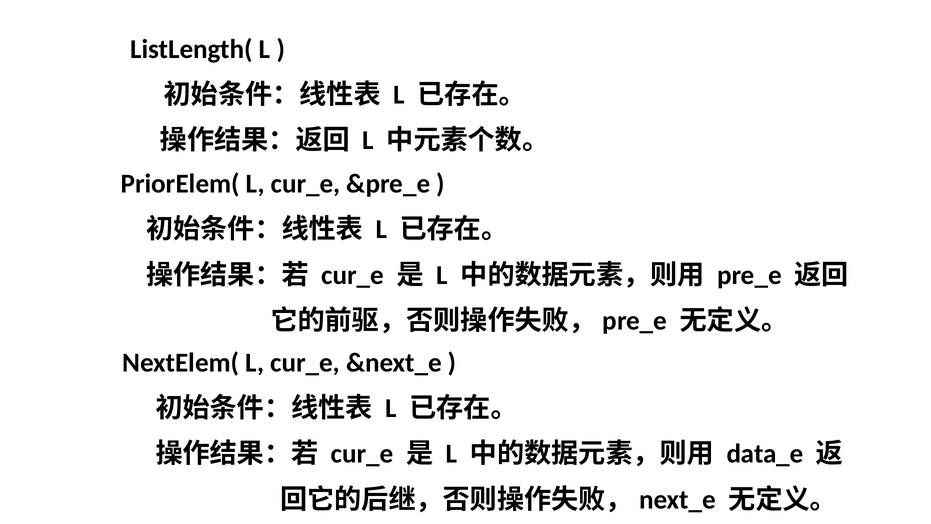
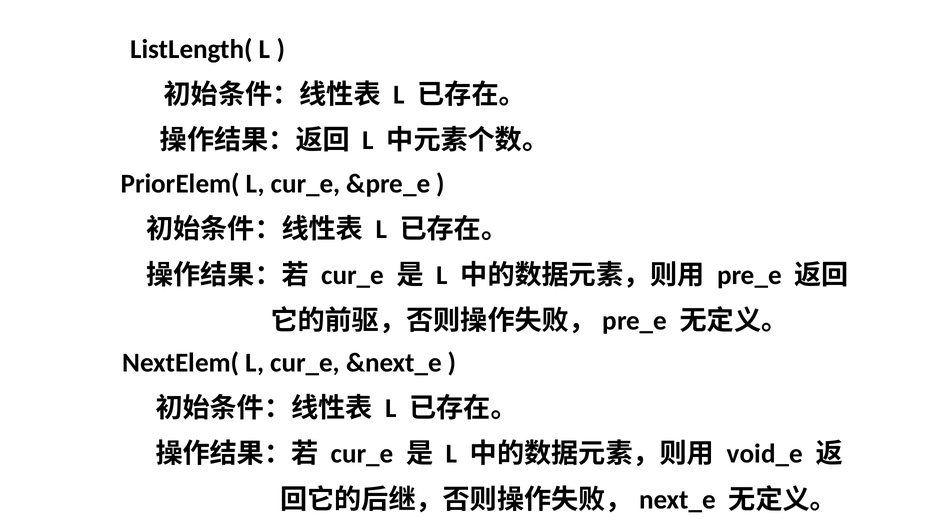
data_e: data_e -> void_e (765, 454)
